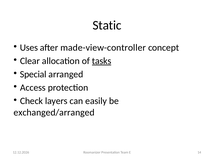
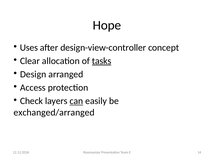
Static: Static -> Hope (107, 25)
made-view-controller: made-view-controller -> design-view-controller (103, 47)
Special: Special -> Design (33, 74)
can underline: none -> present (76, 101)
